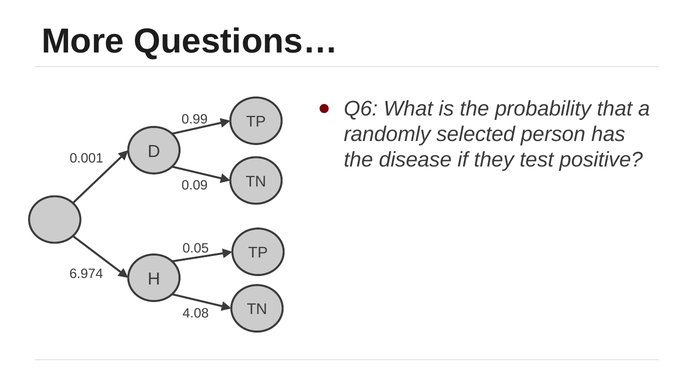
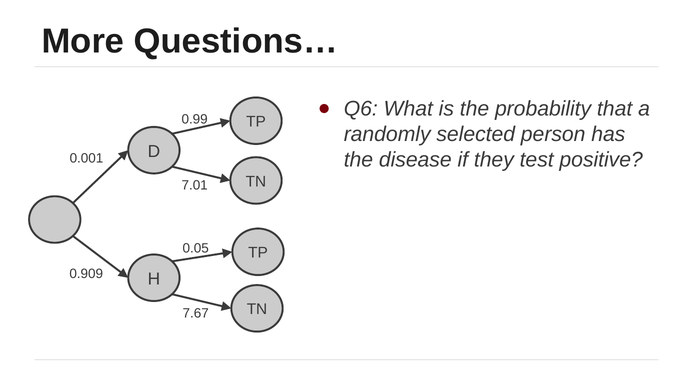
0.09: 0.09 -> 7.01 (195, 185)
6.974: 6.974 -> 0.909 (86, 274)
4.08: 4.08 -> 7.67 (196, 313)
